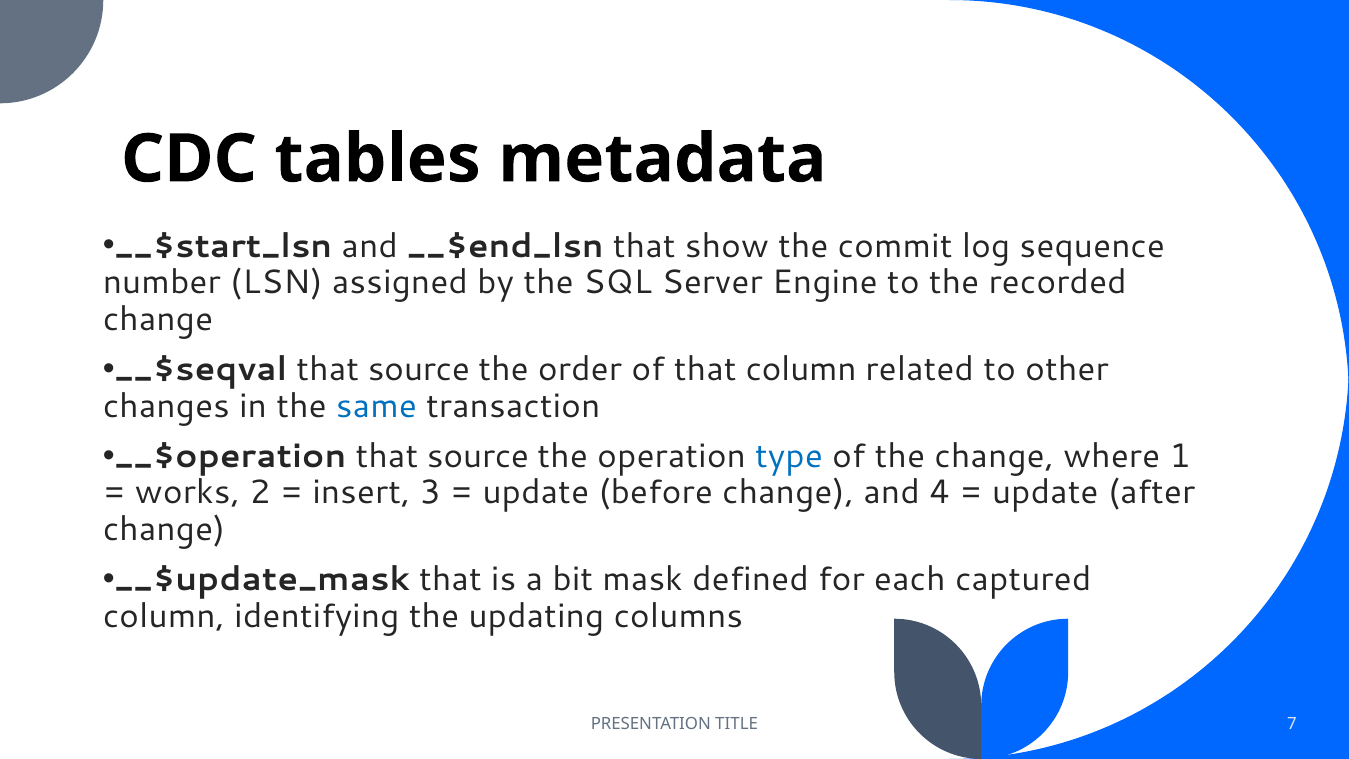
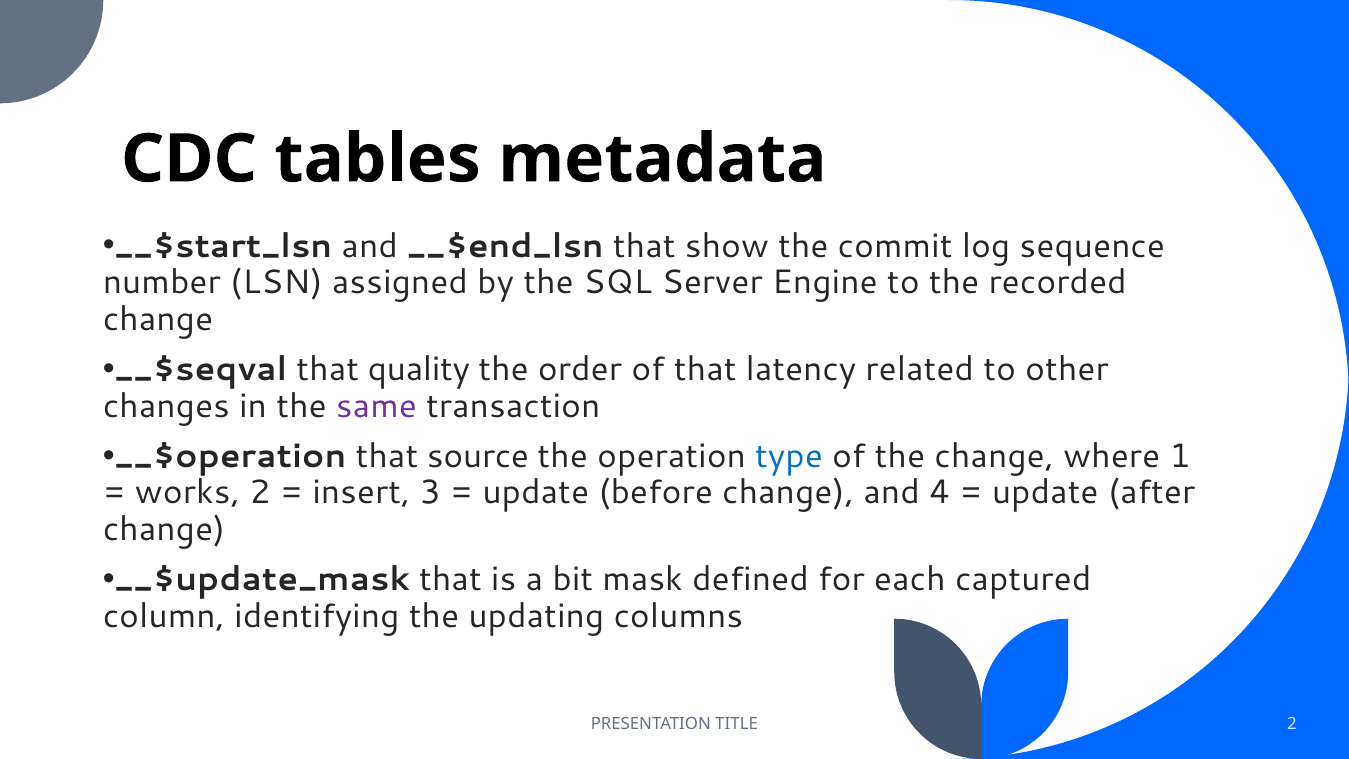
__$seqval that source: source -> quality (419, 369)
that column: column -> latency (801, 369)
same colour: blue -> purple (376, 406)
TITLE 7: 7 -> 2 (1292, 723)
